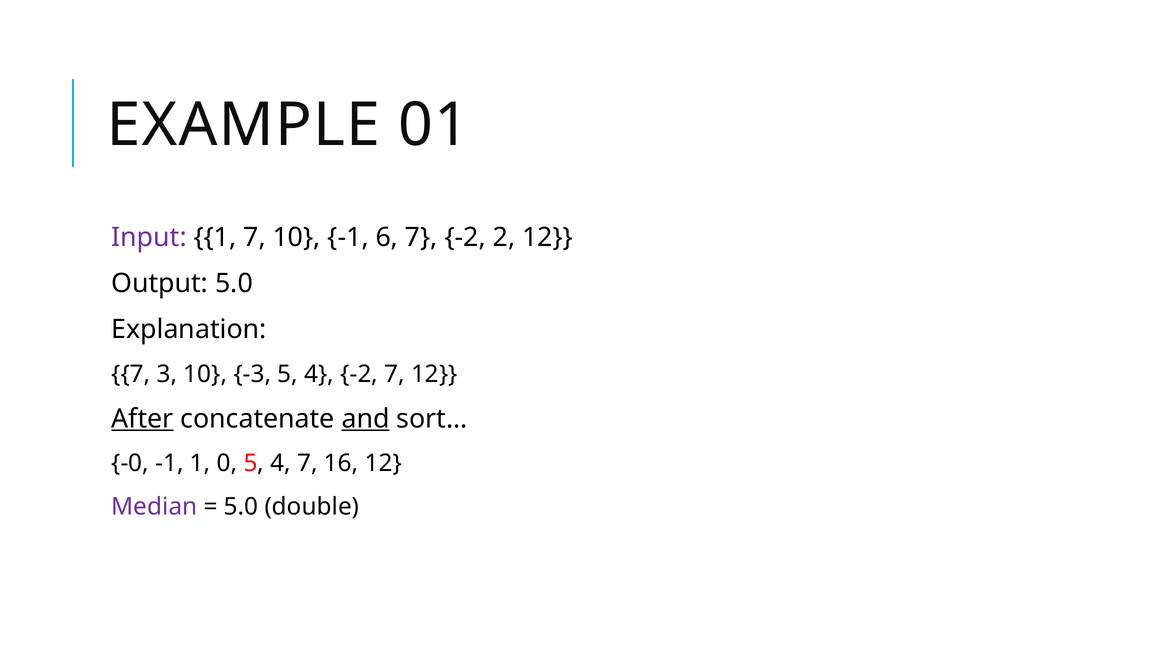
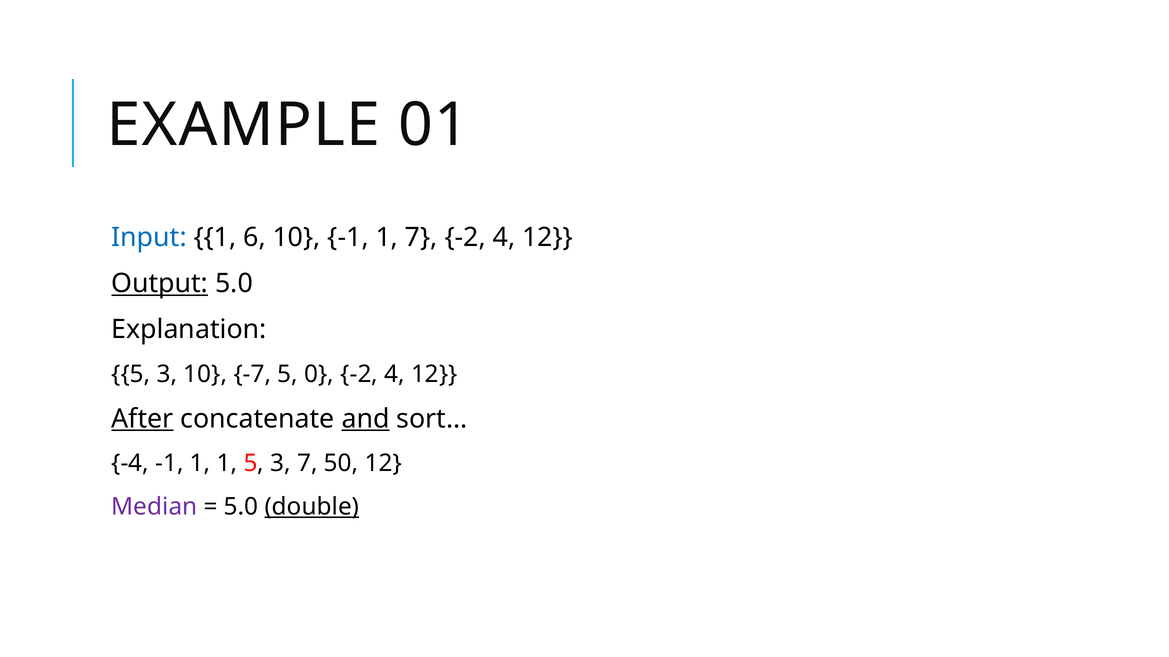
Input colour: purple -> blue (149, 238)
1 7: 7 -> 6 (255, 238)
10 -1 6: 6 -> 1 (387, 238)
7 -2 2: 2 -> 4 (504, 238)
Output underline: none -> present (160, 284)
7: 7 -> 5 (131, 374)
-3: -3 -> -7 (252, 374)
4: 4 -> 0 (319, 374)
7: 7 -> 4 (395, 374)
-0: -0 -> -4 (130, 464)
1 0: 0 -> 1 (227, 464)
4: 4 -> 3 (281, 464)
16: 16 -> 50 (341, 464)
double underline: none -> present (312, 507)
